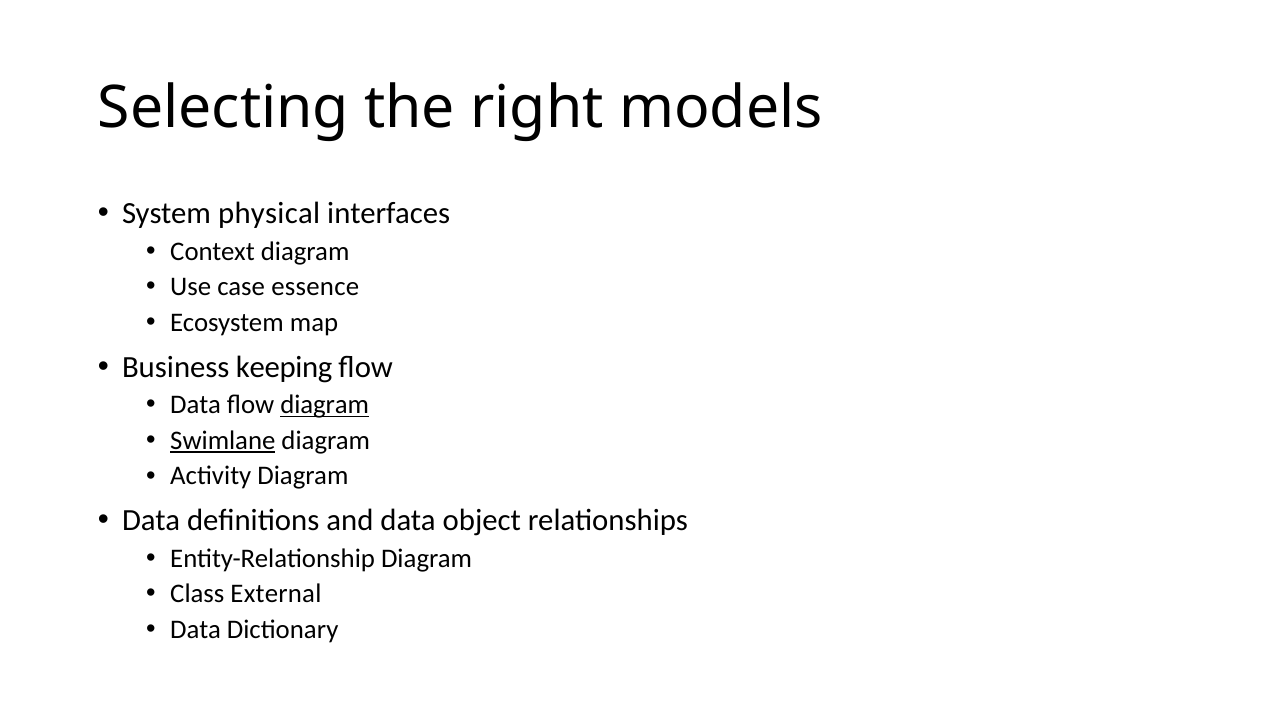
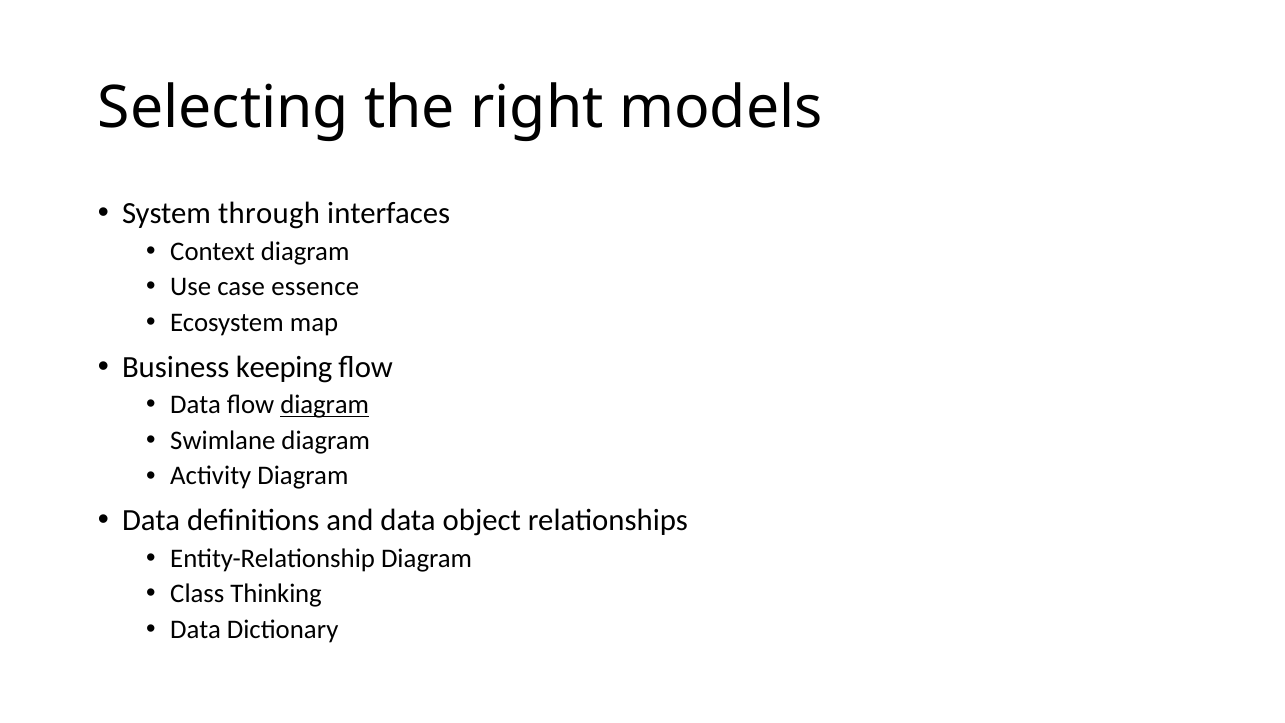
physical: physical -> through (269, 214)
Swimlane underline: present -> none (223, 440)
External: External -> Thinking (276, 594)
